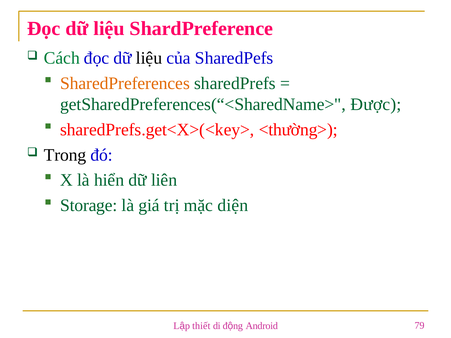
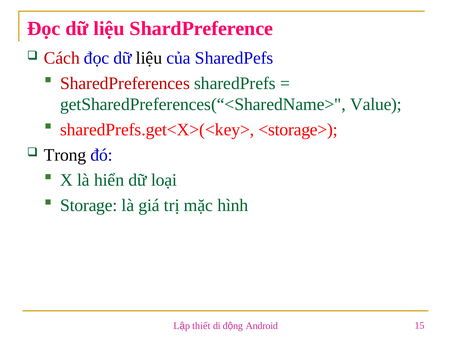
Cách colour: green -> red (62, 58)
SharedPreferences colour: orange -> red (125, 83)
Được: Được -> Value (376, 104)
<thường>: <thường> -> <storage> (298, 130)
liên: liên -> loại (164, 180)
diện: diện -> hình (233, 206)
79: 79 -> 15 (419, 326)
